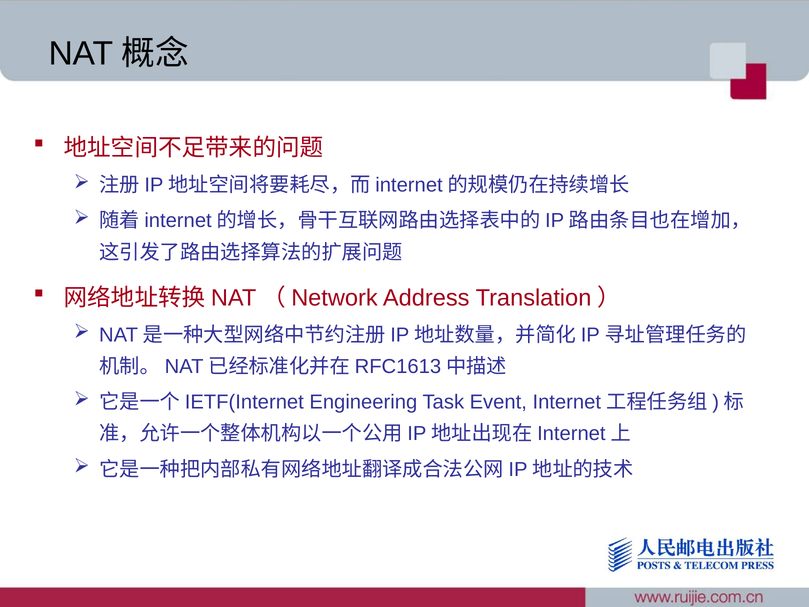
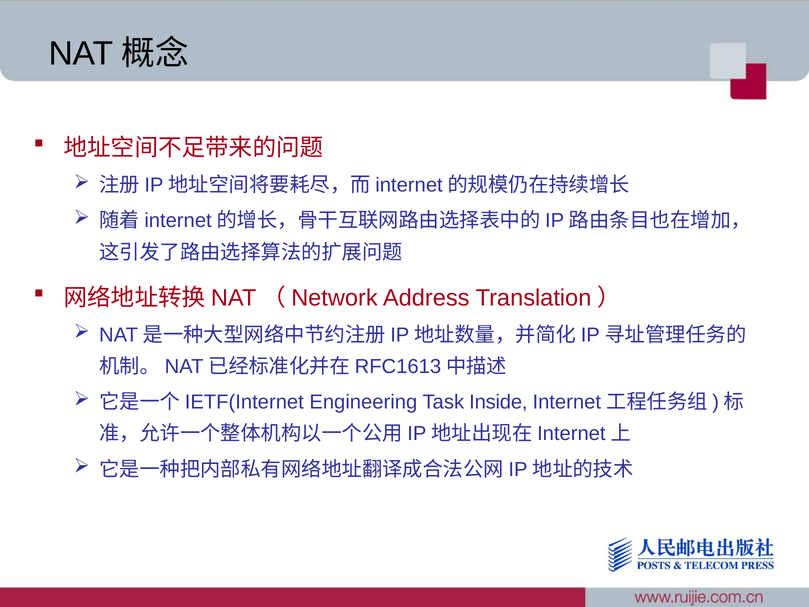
Event: Event -> Inside (498, 402)
